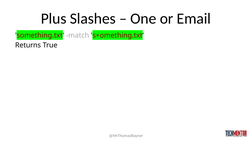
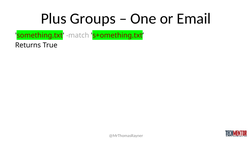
Slashes: Slashes -> Groups (93, 19)
